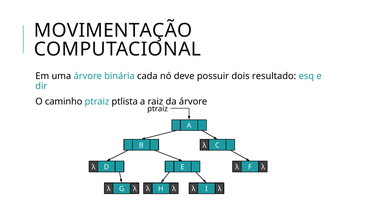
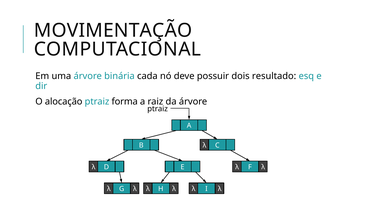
caminho: caminho -> alocação (64, 101)
ptlista: ptlista -> forma (125, 101)
